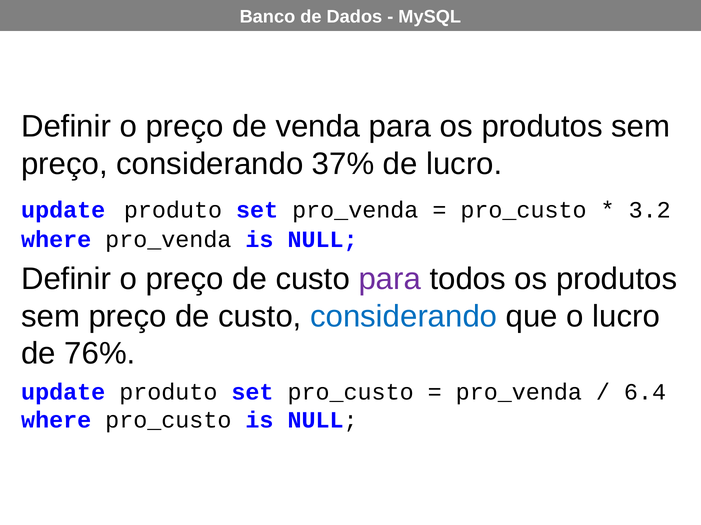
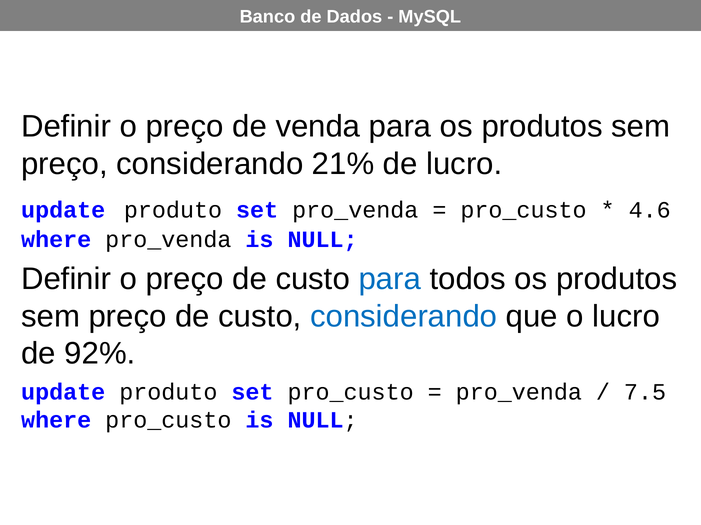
37%: 37% -> 21% (343, 164)
3.2: 3.2 -> 4.6 (650, 210)
para colour: purple -> blue (390, 279)
76%: 76% -> 92% (100, 354)
6.4: 6.4 -> 7.5 (645, 393)
